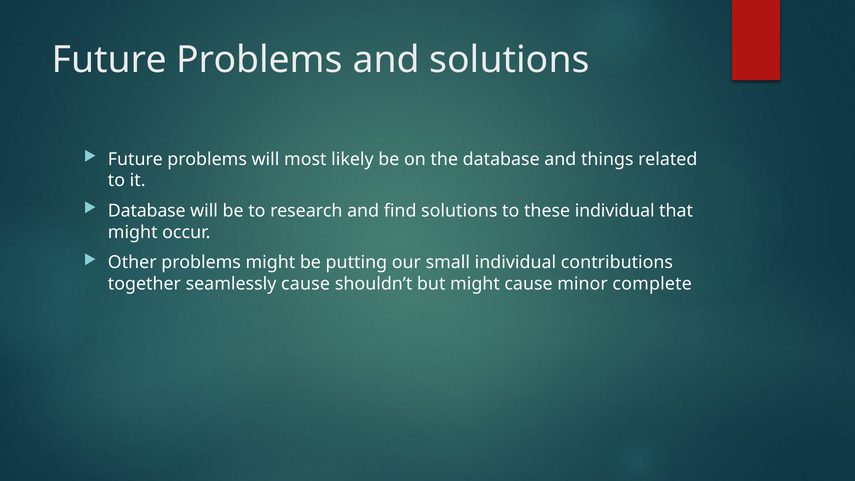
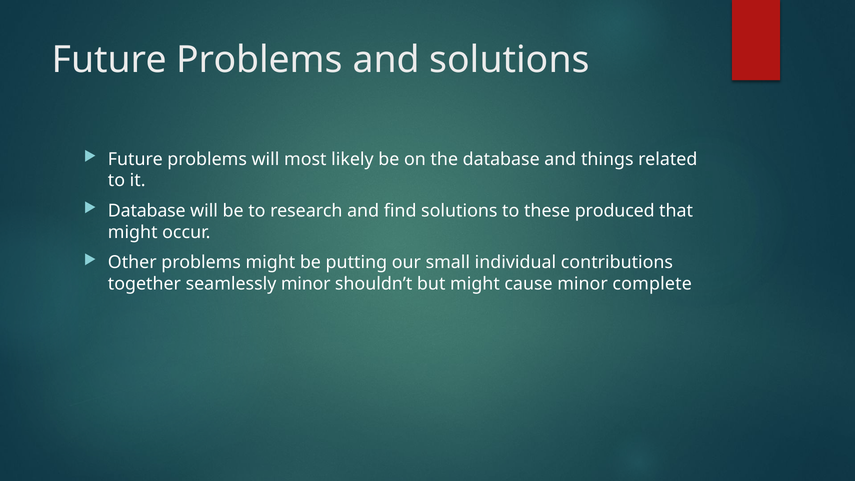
these individual: individual -> produced (615, 211)
seamlessly cause: cause -> minor (306, 284)
